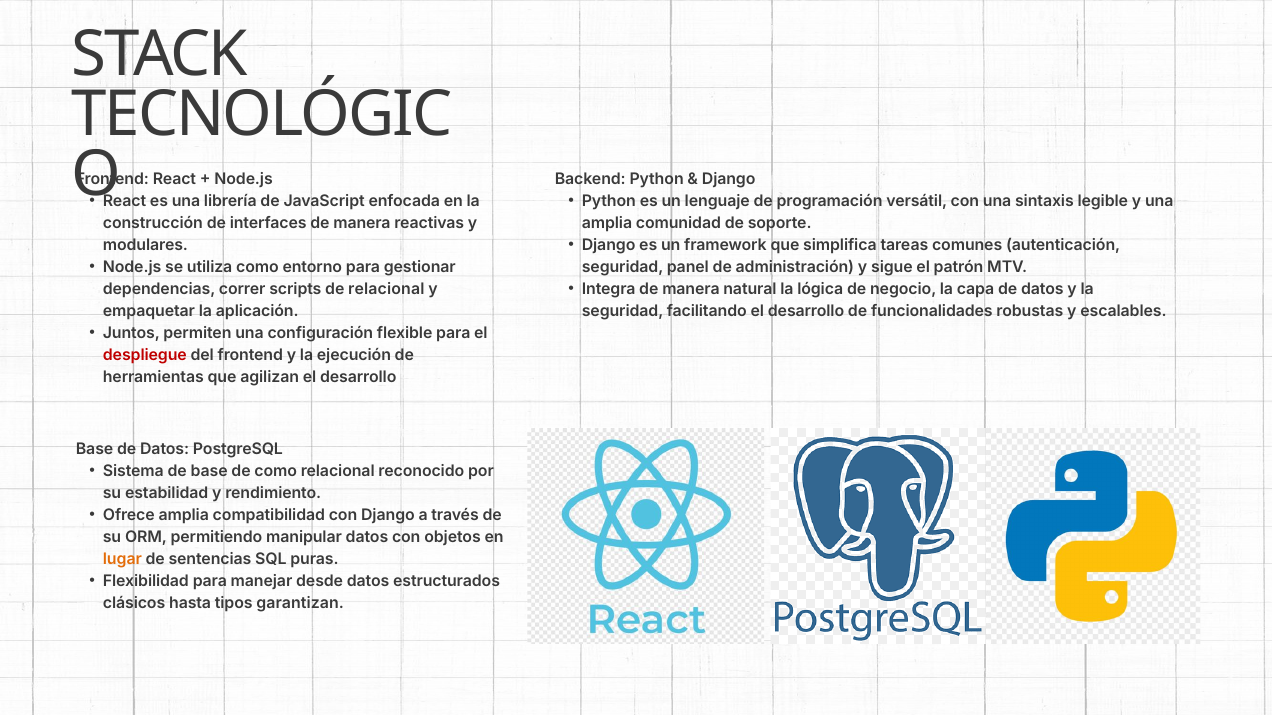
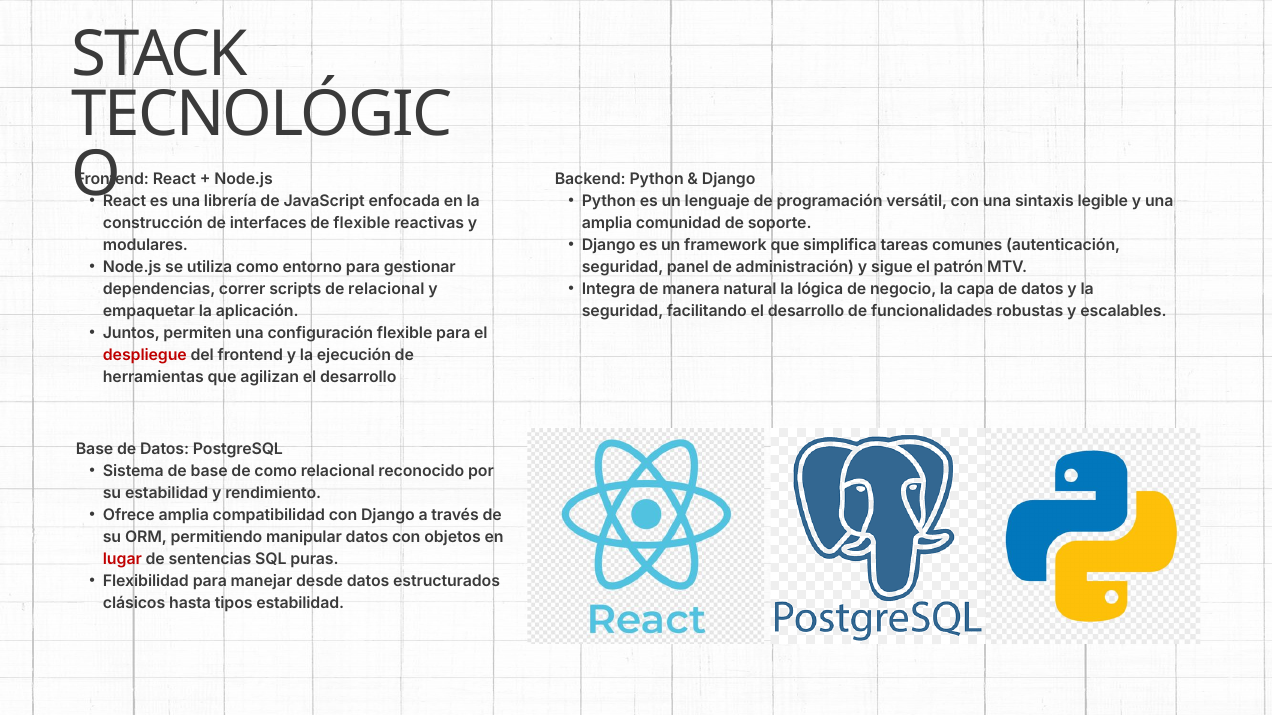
interfaces de manera: manera -> flexible (362, 223)
lugar colour: orange -> red (122, 560)
tipos garantizan: garantizan -> estabilidad (300, 604)
